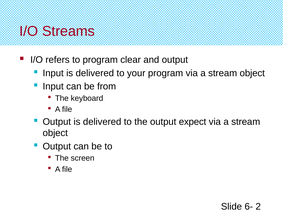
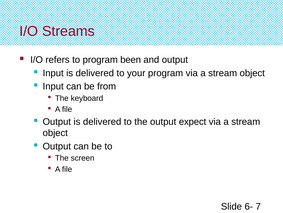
clear: clear -> been (131, 60)
2: 2 -> 7 (258, 206)
